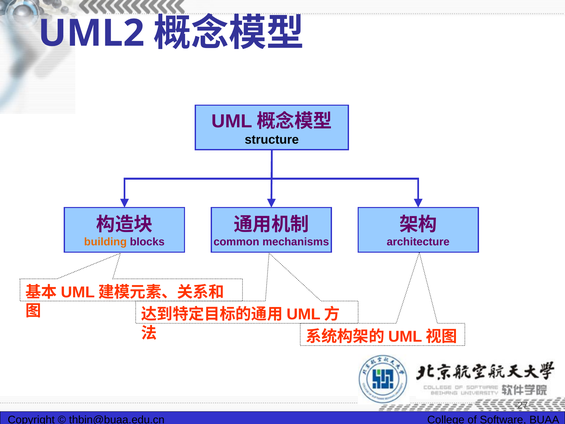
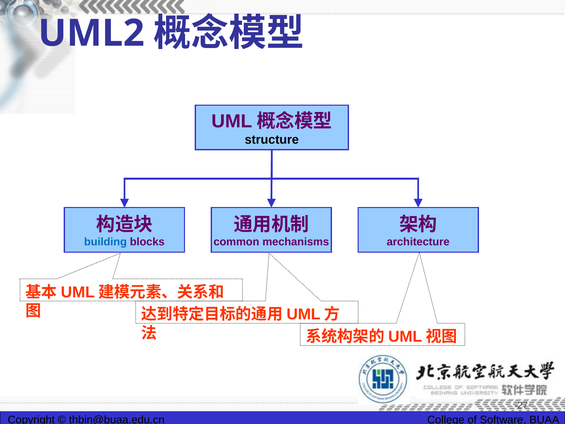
building colour: orange -> blue (105, 242)
